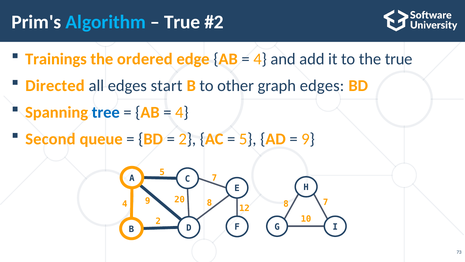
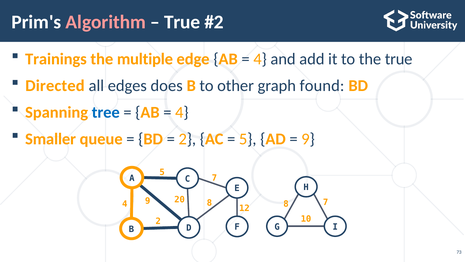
Algorithm colour: light blue -> pink (106, 22)
ordered: ordered -> multiple (145, 59)
start: start -> does (167, 86)
graph edges: edges -> found (322, 86)
Second: Second -> Smaller (51, 139)
